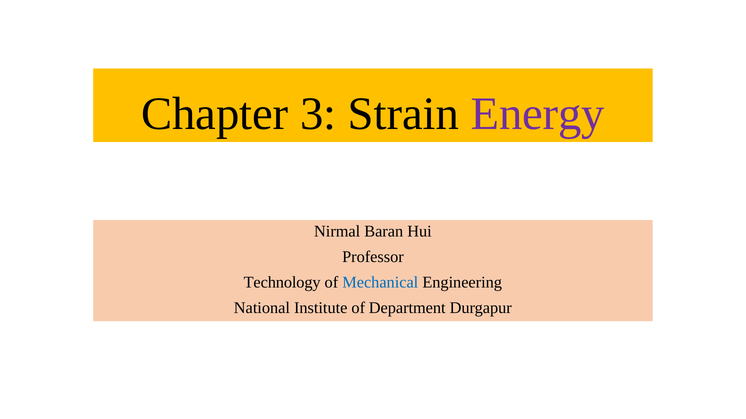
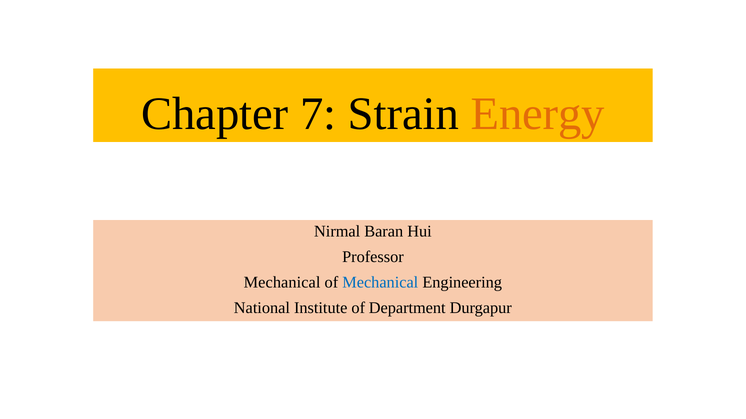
3: 3 -> 7 (318, 114)
Energy colour: purple -> orange (538, 114)
Technology: Technology -> Mechanical (282, 283)
